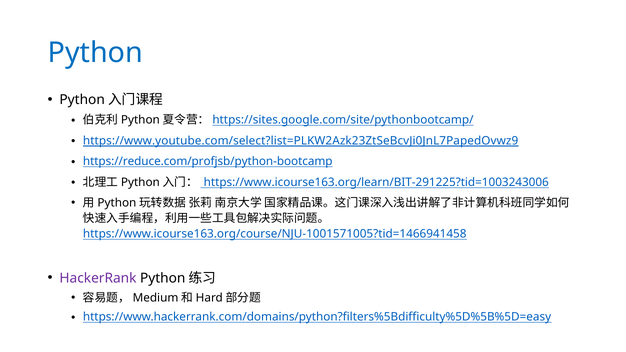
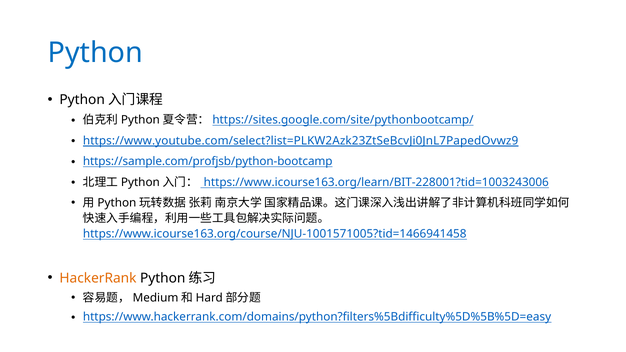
https://reduce.com/profjsb/python-bootcamp: https://reduce.com/profjsb/python-bootcamp -> https://sample.com/profjsb/python-bootcamp (208, 162)
https://www.icourse163.org/learn/BIT-291225?tid=1003243006: https://www.icourse163.org/learn/BIT-291225?tid=1003243006 -> https://www.icourse163.org/learn/BIT-228001?tid=1003243006 (376, 182)
HackerRank colour: purple -> orange (98, 278)
